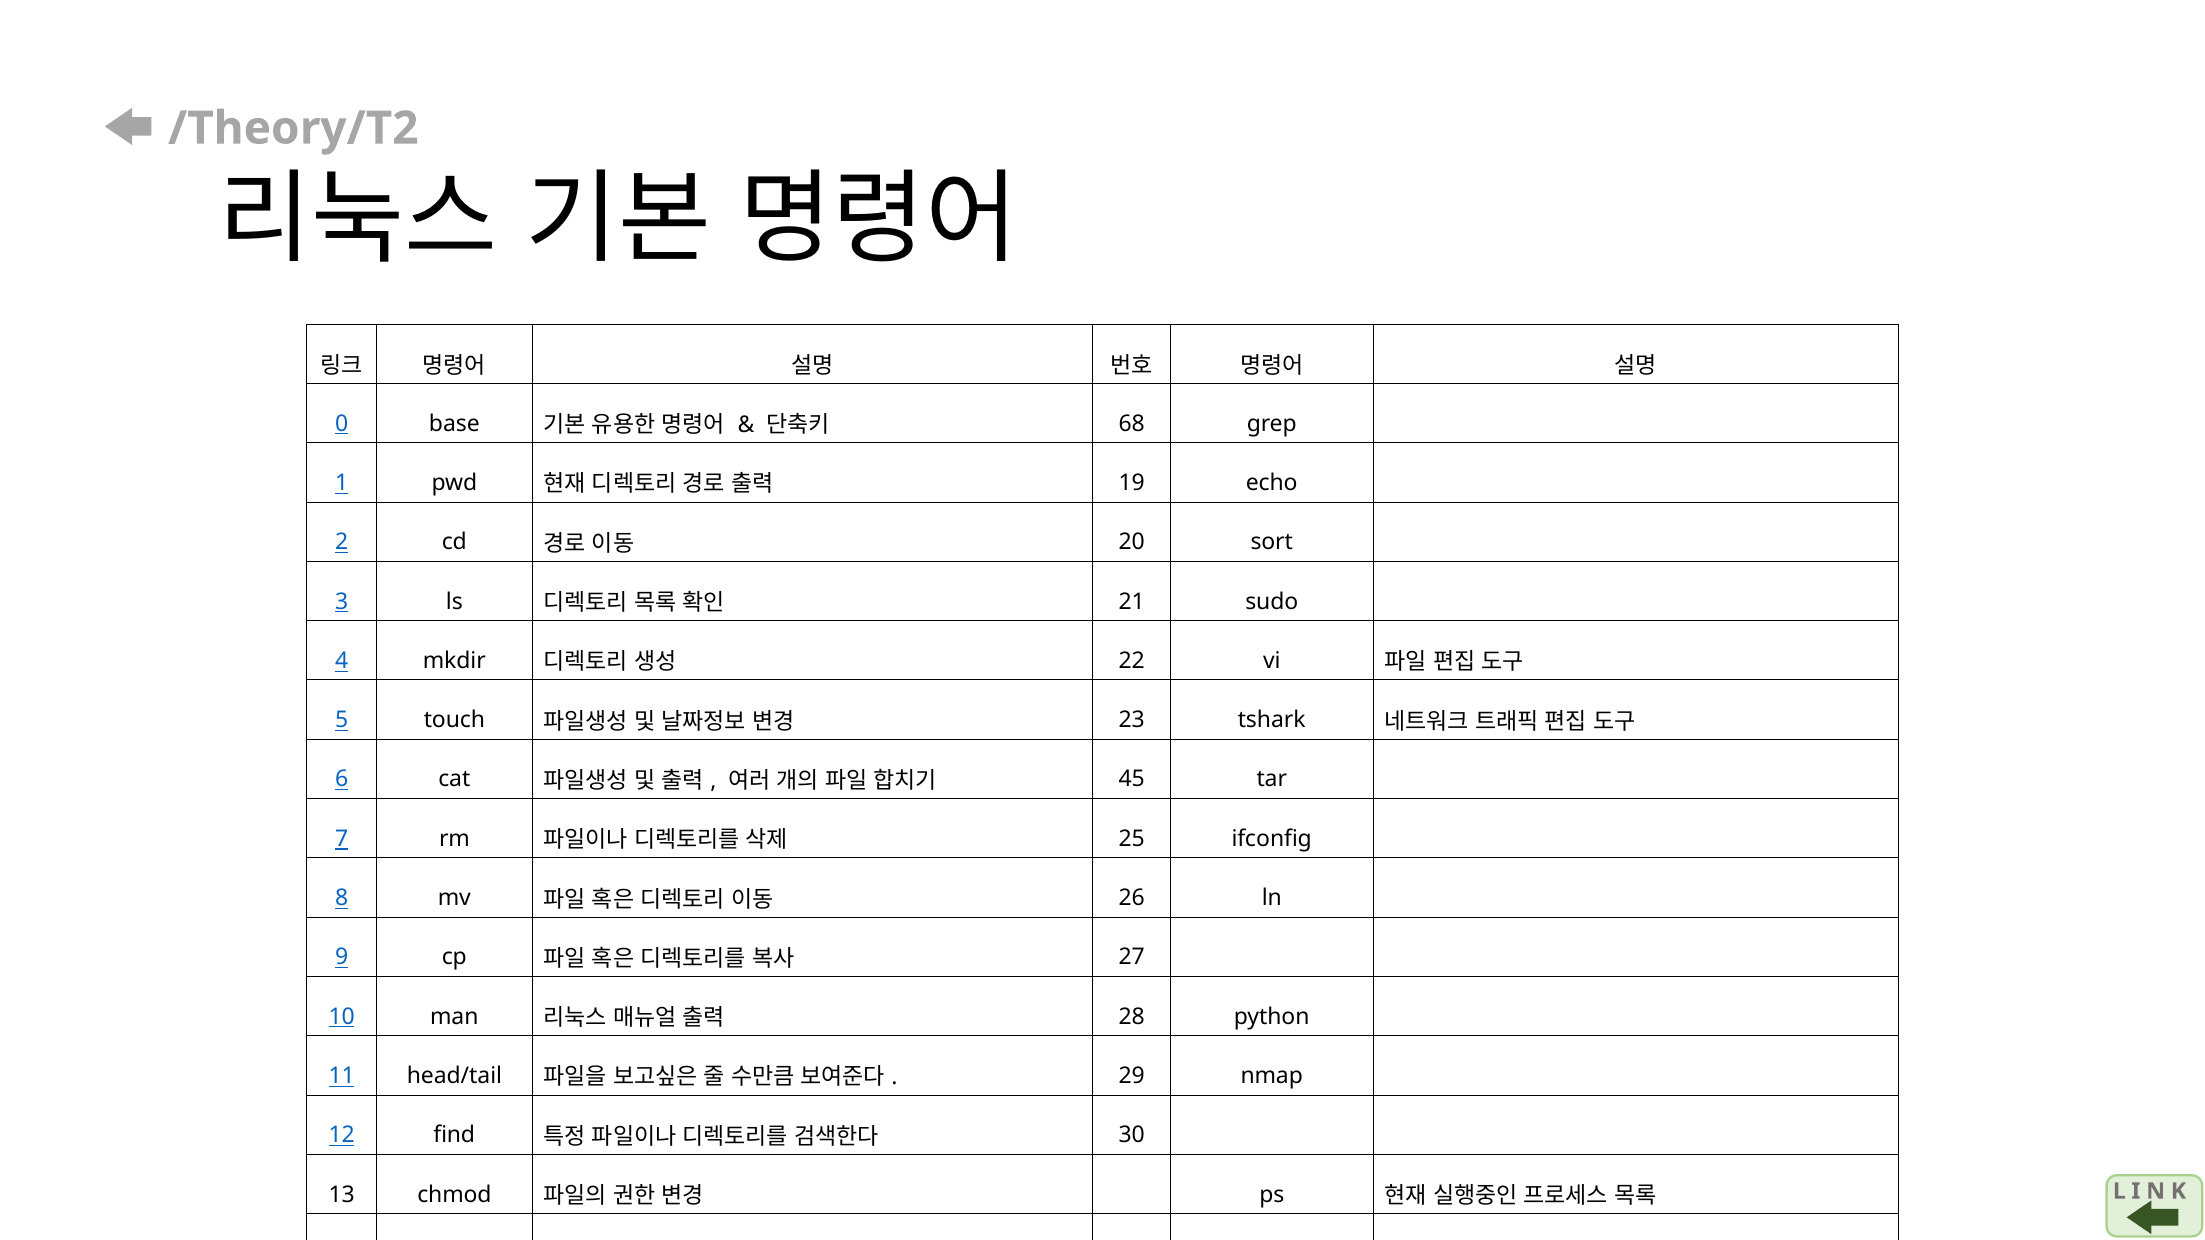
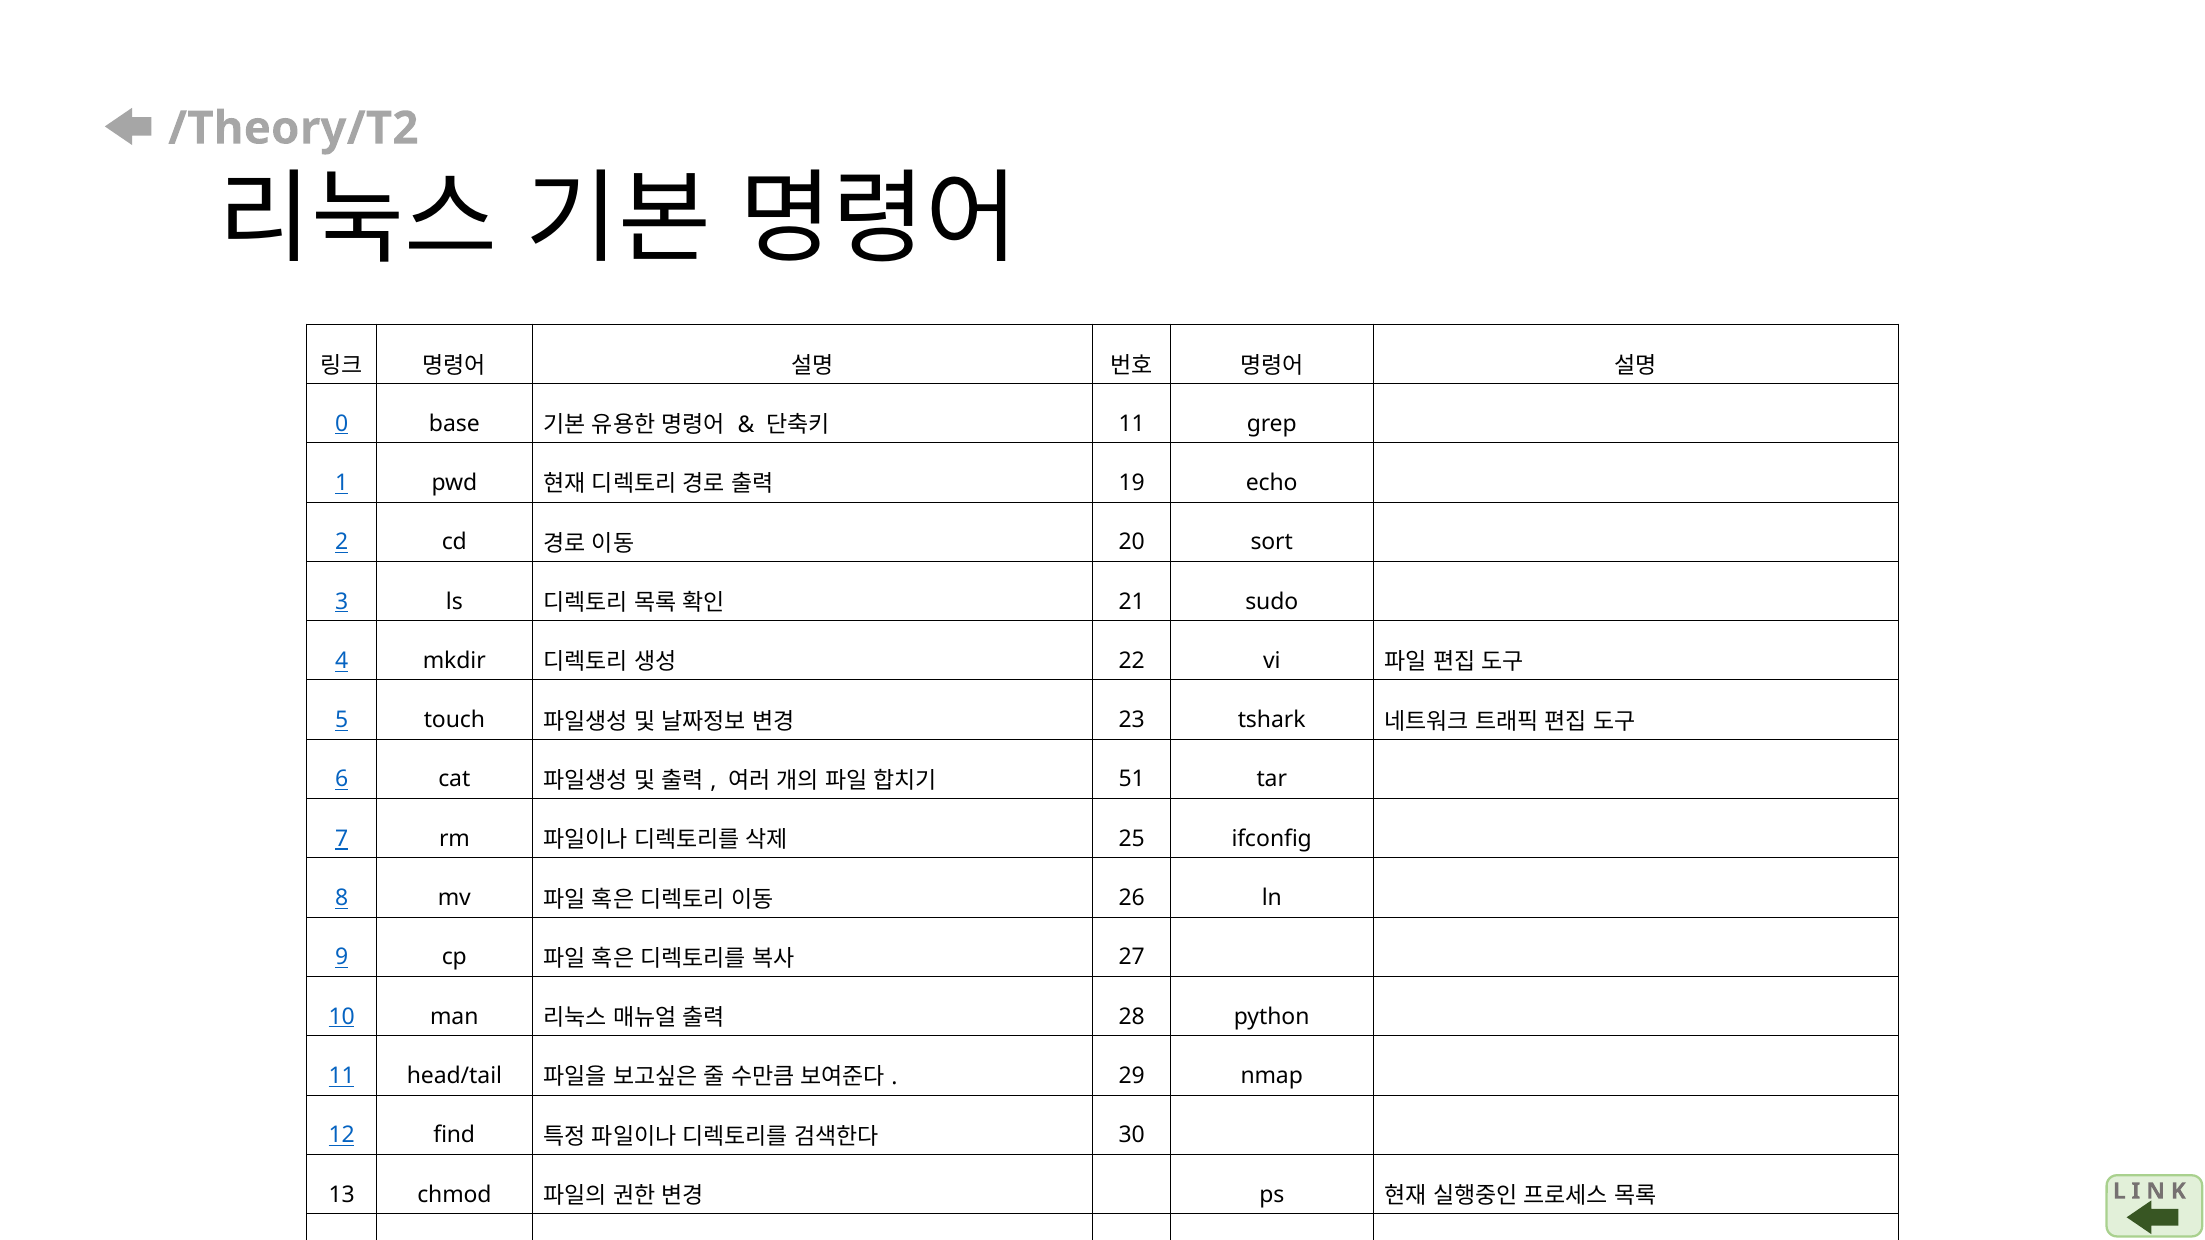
68: 68 -> 11 (1132, 424)
45: 45 -> 51 (1132, 780)
